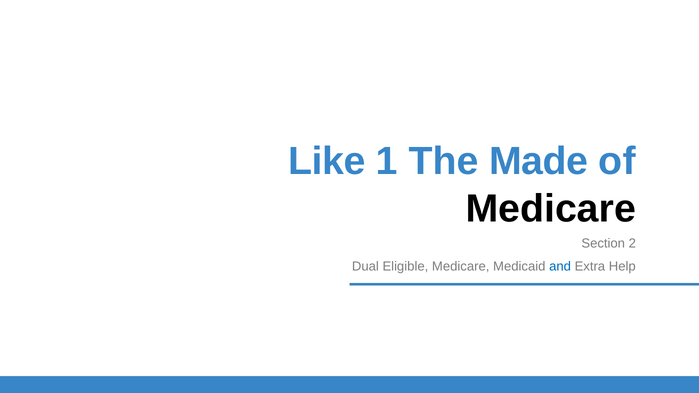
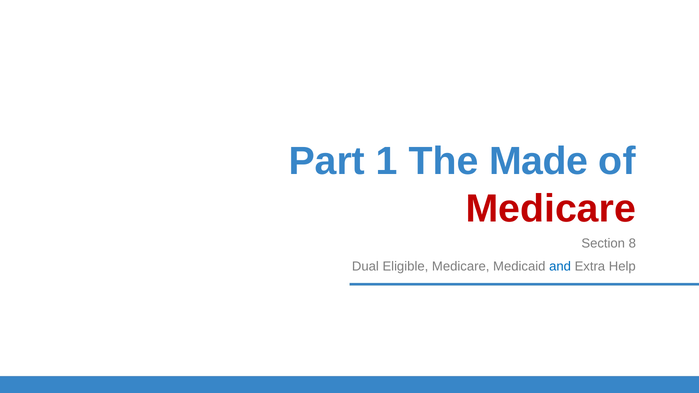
Like: Like -> Part (327, 162)
Medicare colour: black -> red (551, 209)
2: 2 -> 8 (632, 244)
